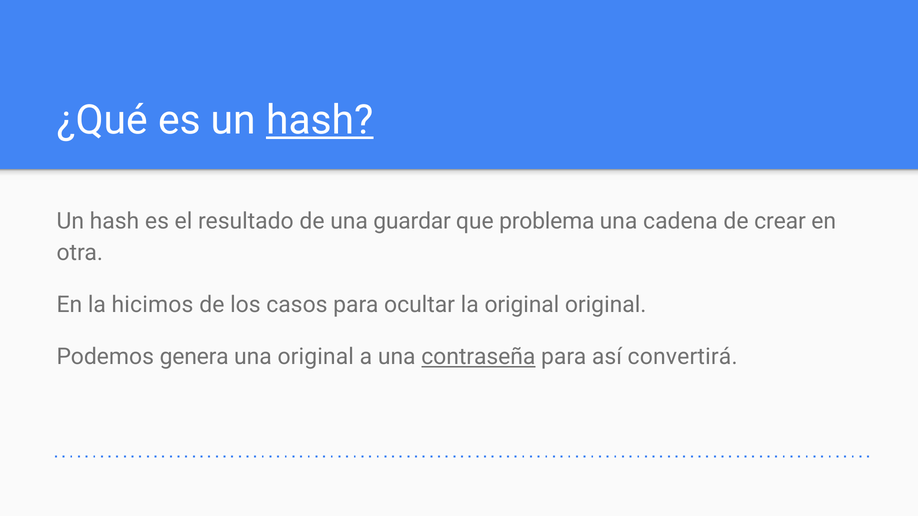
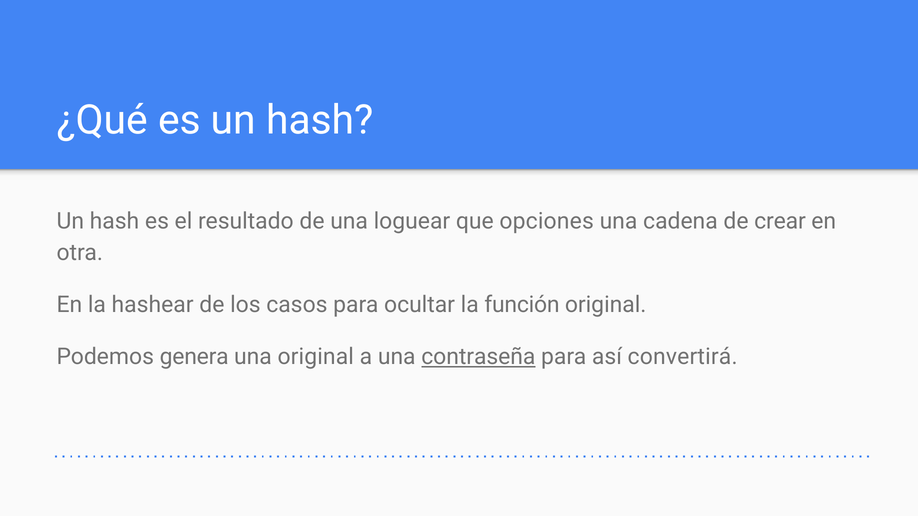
hash underline: present -> none (320, 120)
guardar: guardar -> loguear (412, 221)
problema: problema -> opciones (547, 221)
hicimos: hicimos -> hashear (153, 305)
la original: original -> función (522, 305)
